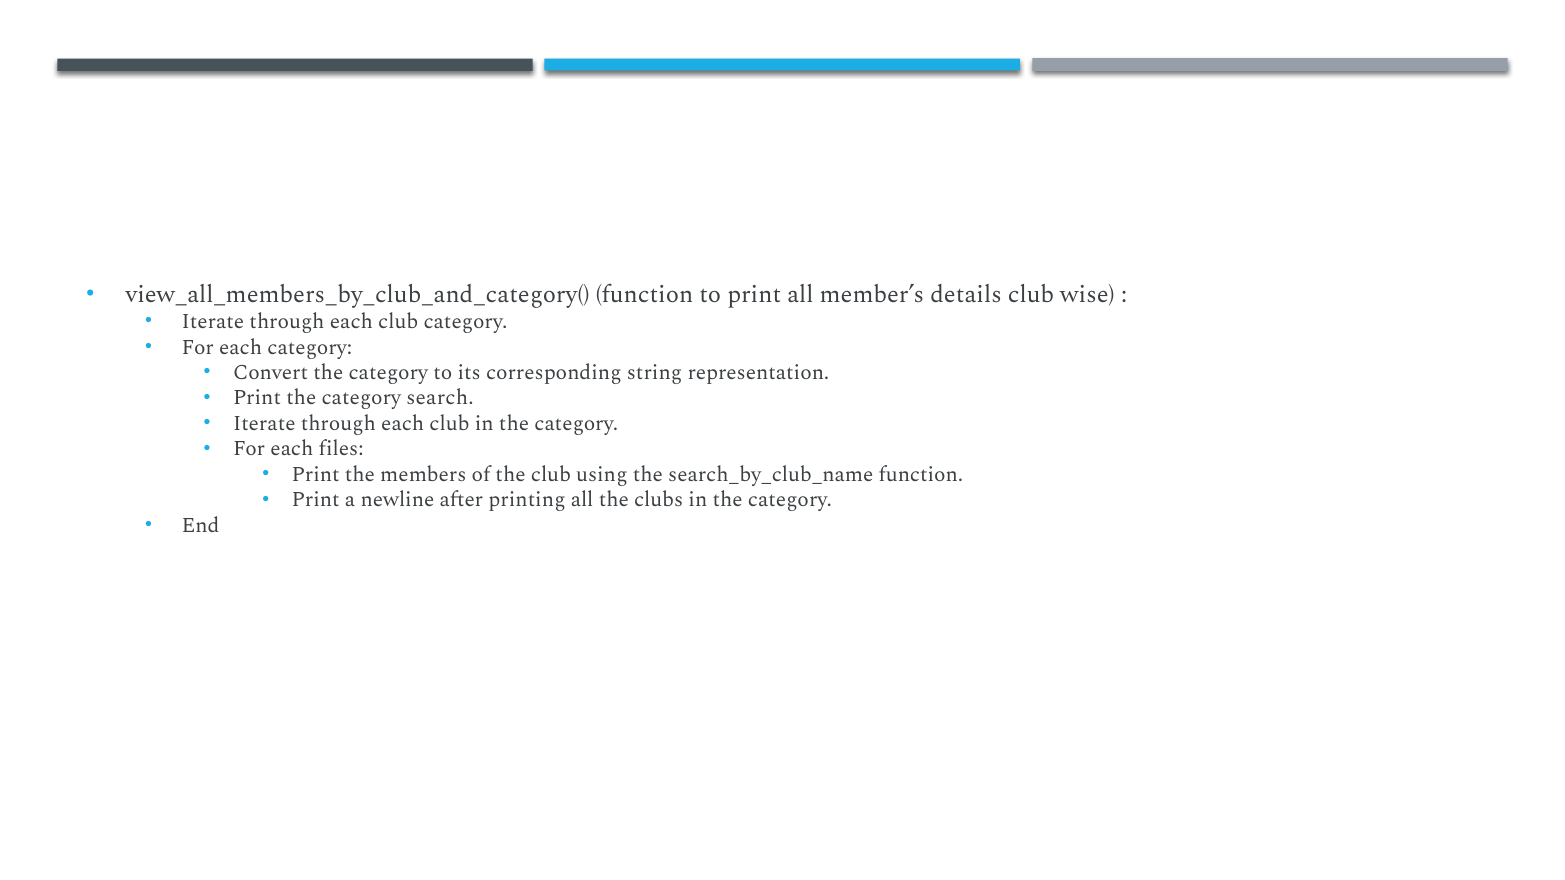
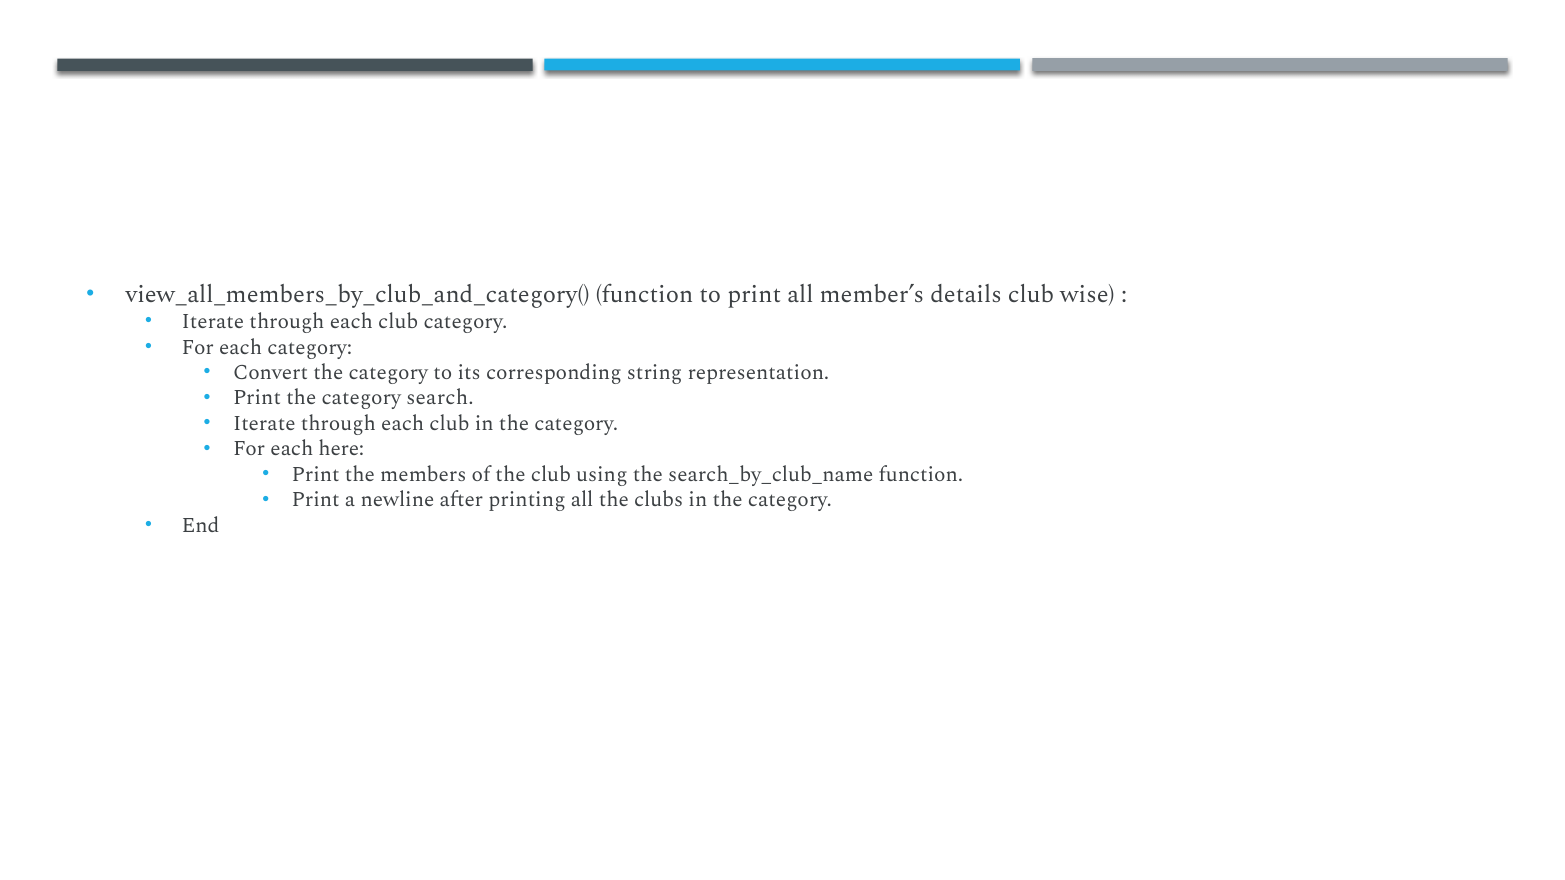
files: files -> here (341, 449)
